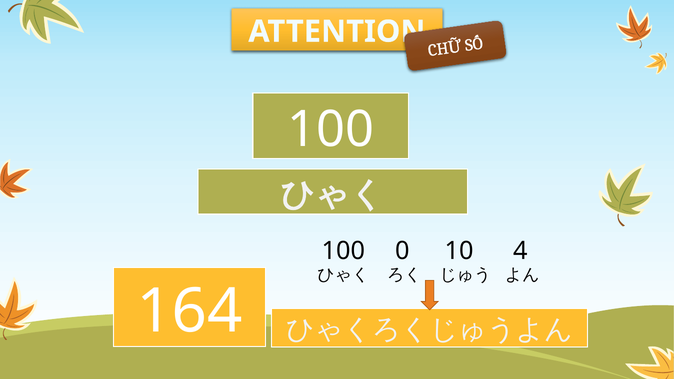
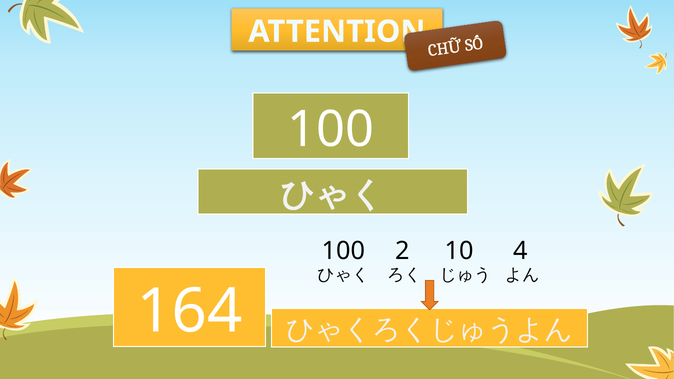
0: 0 -> 2 (402, 251)
